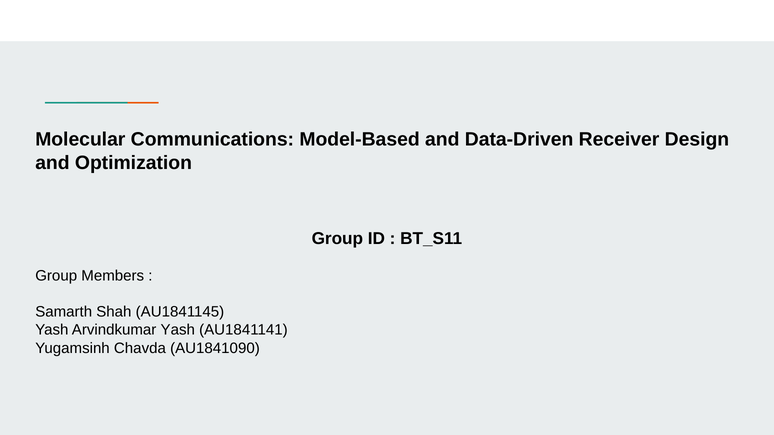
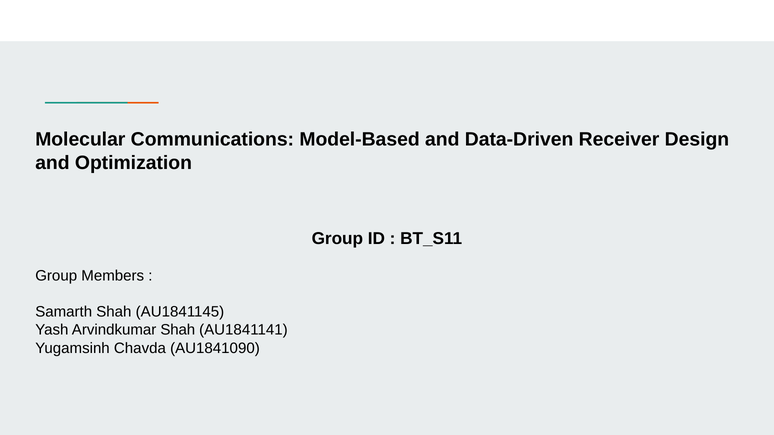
Arvindkumar Yash: Yash -> Shah (178, 330)
